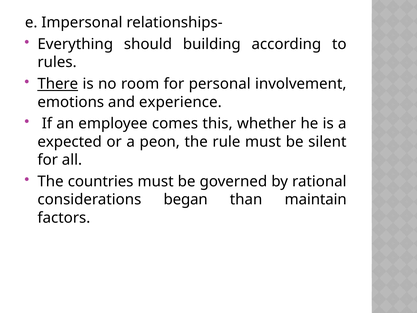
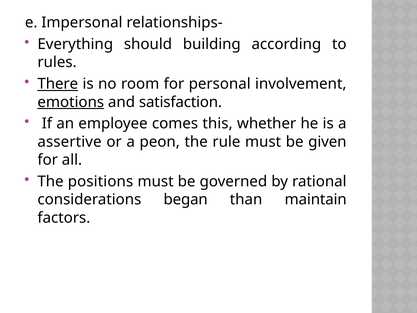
emotions underline: none -> present (71, 102)
experience: experience -> satisfaction (180, 102)
expected: expected -> assertive (70, 142)
silent: silent -> given (327, 142)
countries: countries -> positions (100, 181)
